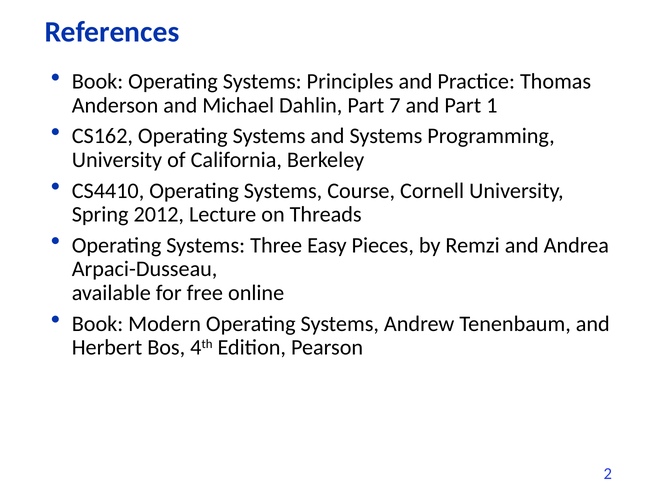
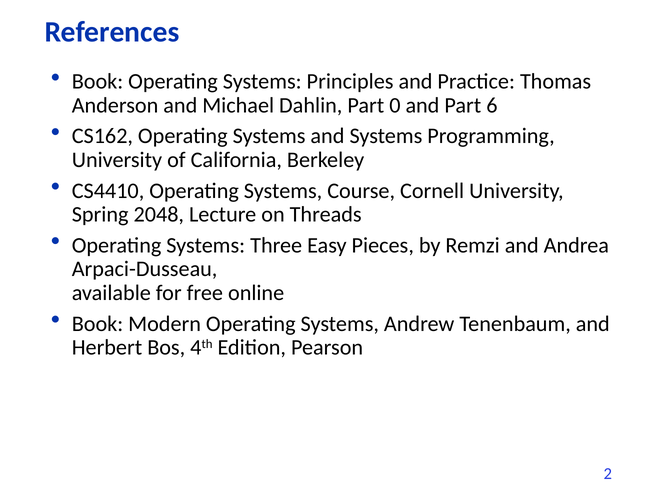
7: 7 -> 0 (395, 106)
1: 1 -> 6 (492, 106)
2012: 2012 -> 2048 (159, 215)
